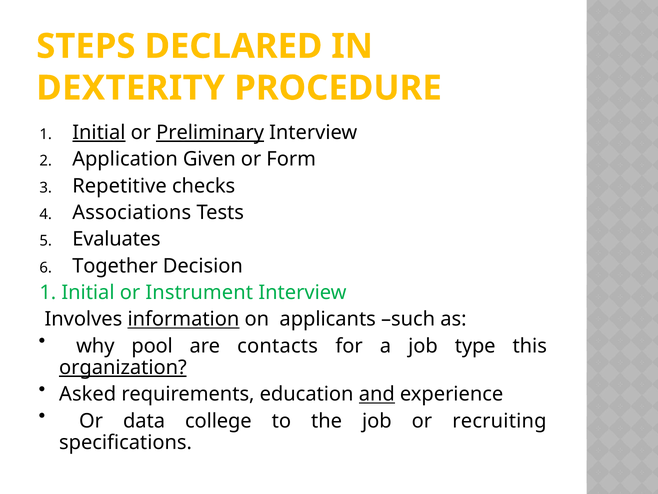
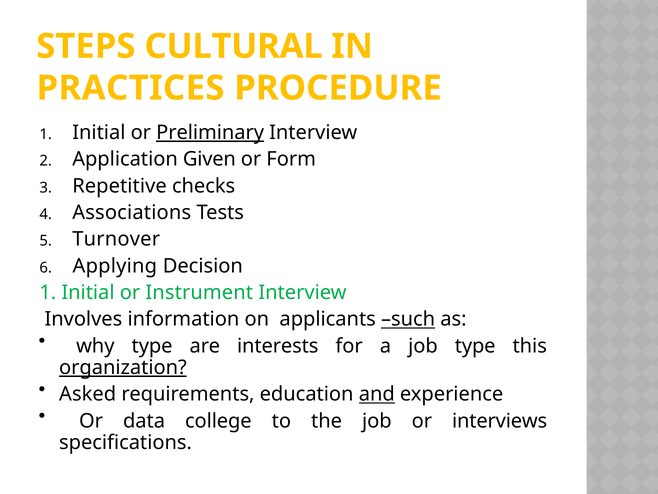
DECLARED: DECLARED -> CULTURAL (234, 46)
DEXTERITY: DEXTERITY -> PRACTICES (131, 88)
Initial underline: present -> none (99, 133)
Evaluates: Evaluates -> Turnover (116, 239)
Together: Together -> Applying (115, 266)
information underline: present -> none (183, 319)
such underline: none -> present (408, 319)
why pool: pool -> type (152, 346)
contacts: contacts -> interests (278, 346)
recruiting: recruiting -> interviews (500, 421)
